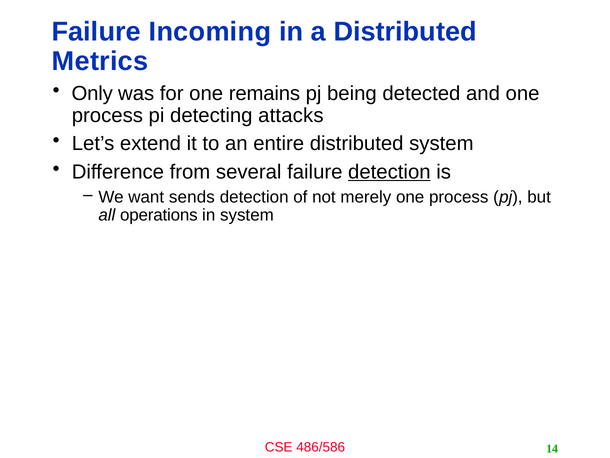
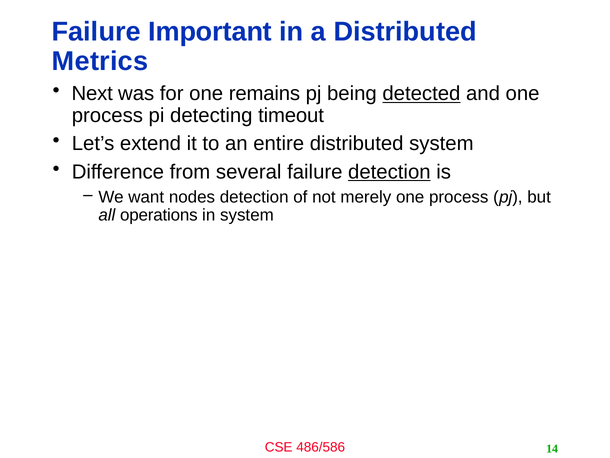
Incoming: Incoming -> Important (210, 32)
Only: Only -> Next (92, 94)
detected underline: none -> present (421, 94)
attacks: attacks -> timeout (291, 116)
sends: sends -> nodes (192, 197)
